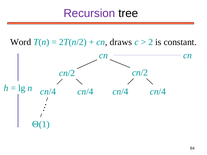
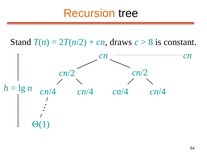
Recursion colour: purple -> orange (89, 13)
Word: Word -> Stand (21, 42)
2: 2 -> 8 (151, 42)
